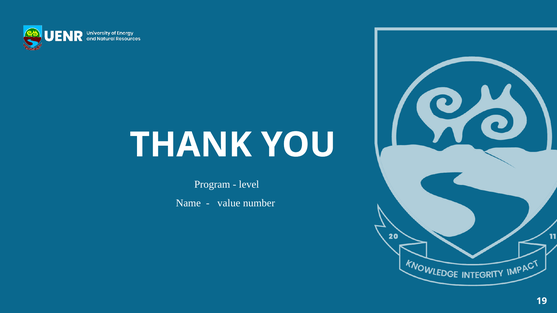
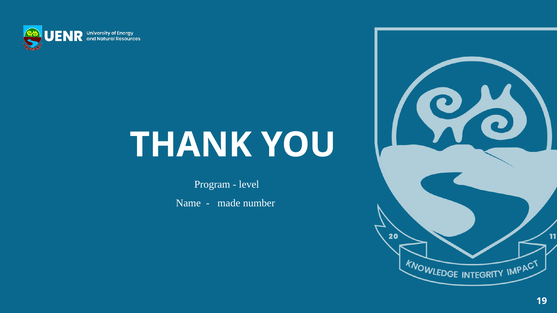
value: value -> made (229, 203)
